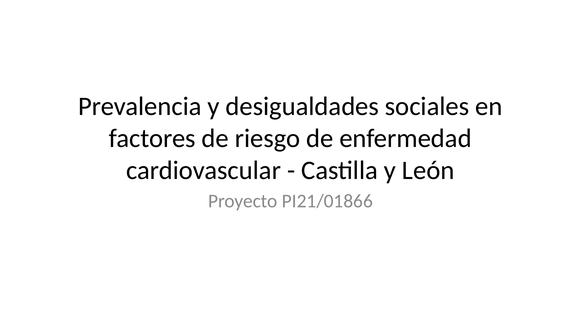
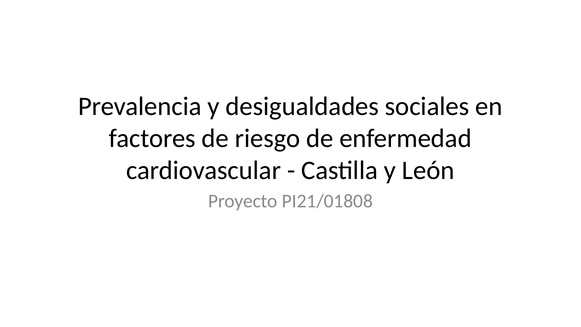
PI21/01866: PI21/01866 -> PI21/01808 (327, 201)
